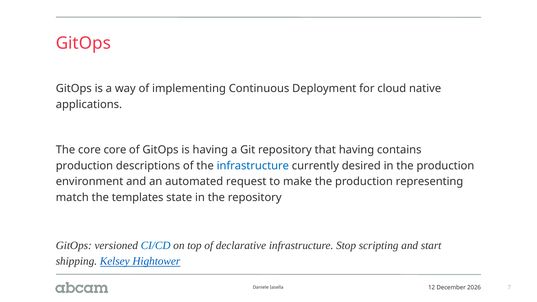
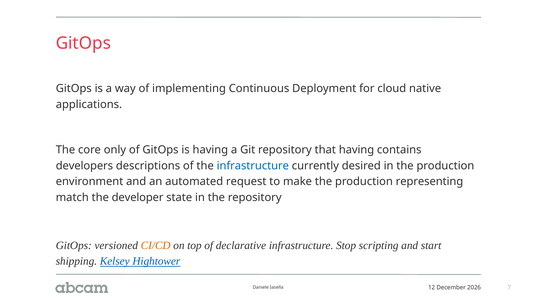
core core: core -> only (115, 150)
production: production -> developers (84, 166)
templates: templates -> developer (138, 198)
CI/CD colour: blue -> orange (156, 245)
